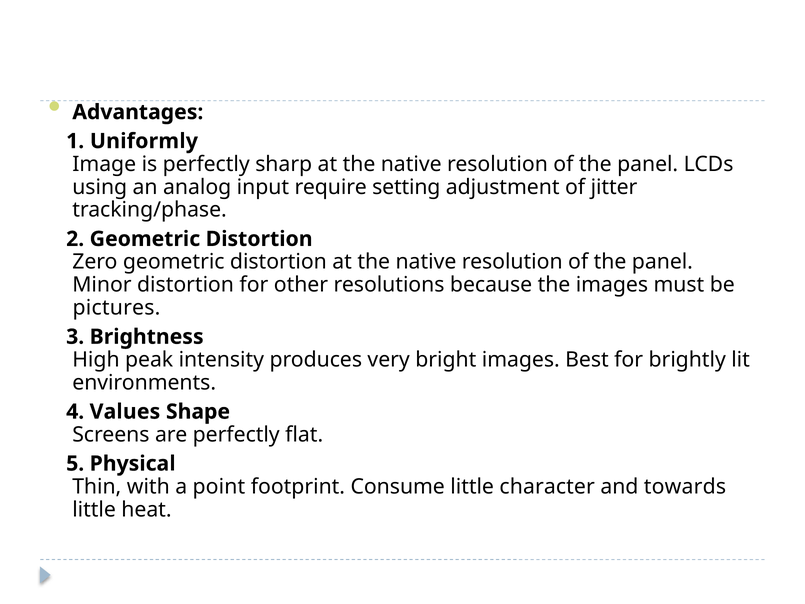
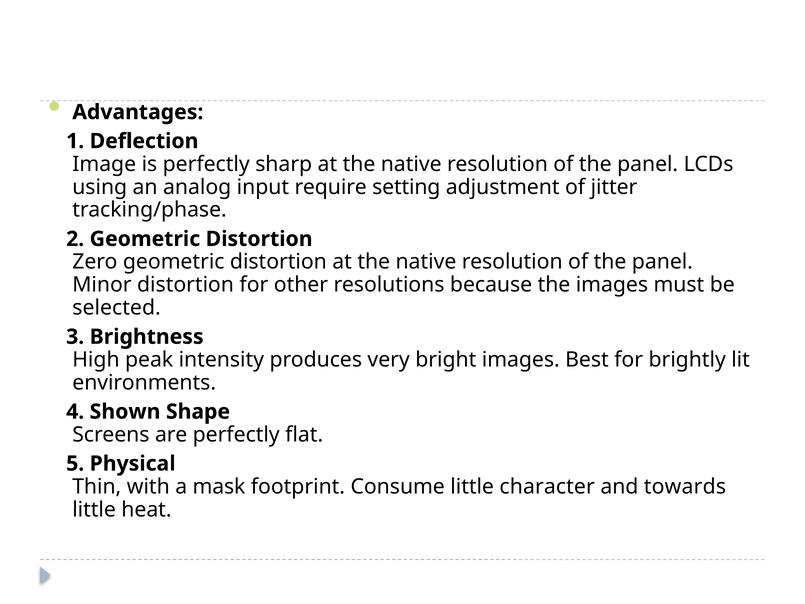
Uniformly: Uniformly -> Deflection (144, 141)
pictures: pictures -> selected (117, 308)
Values: Values -> Shown (125, 412)
point: point -> mask (219, 486)
